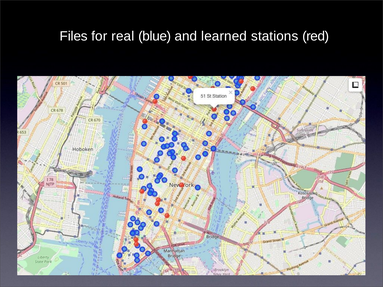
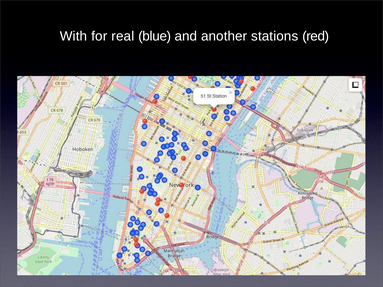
Files: Files -> With (74, 36)
learned: learned -> another (224, 36)
